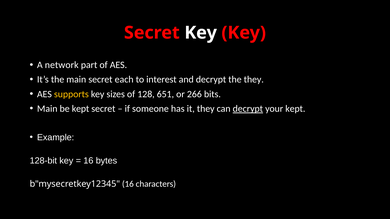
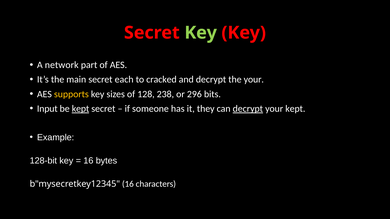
Key colour: white -> light green (201, 33)
interest: interest -> cracked (161, 80)
the they: they -> your (254, 80)
651: 651 -> 238 (165, 94)
266: 266 -> 296 (194, 94)
Main: Main -> Input (47, 109)
kept underline: none -> present (81, 109)
